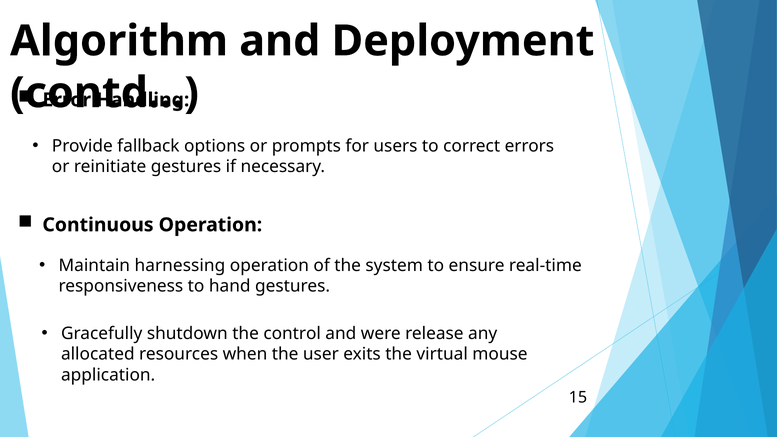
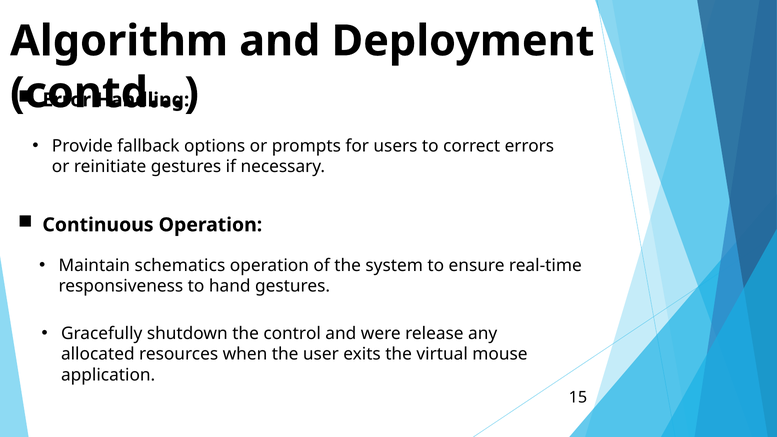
harnessing: harnessing -> schematics (180, 265)
